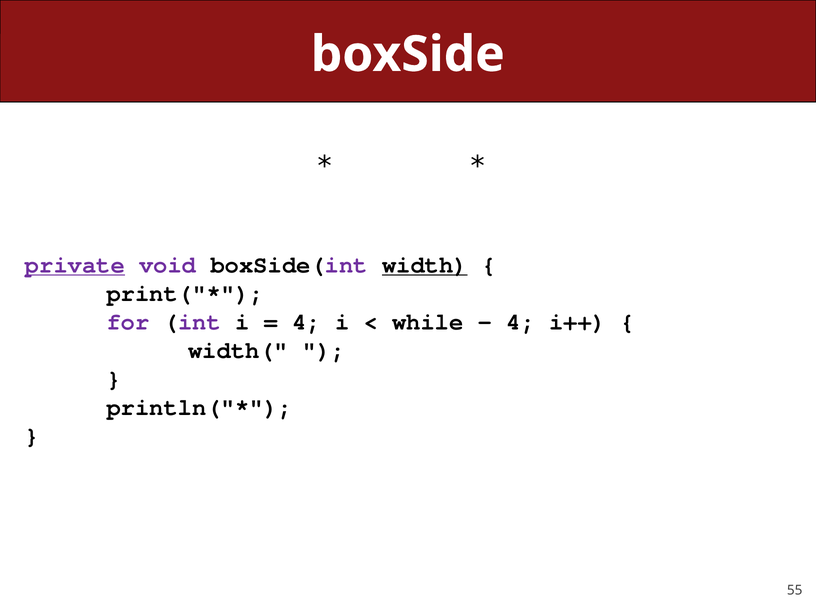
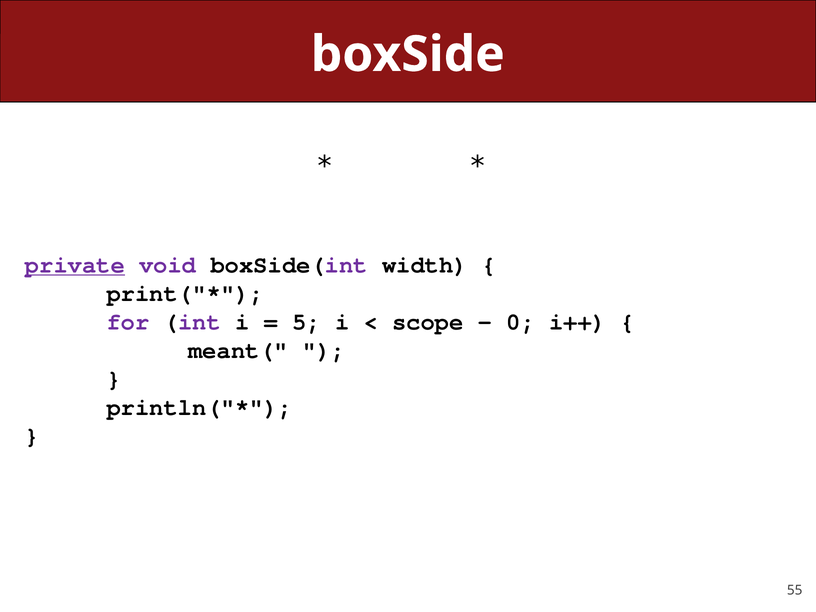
width underline: present -> none (425, 265)
4: 4 -> 5 (306, 322)
while: while -> scope (428, 322)
4: 4 -> 0 (521, 322)
width(: width( -> meant( (238, 350)
